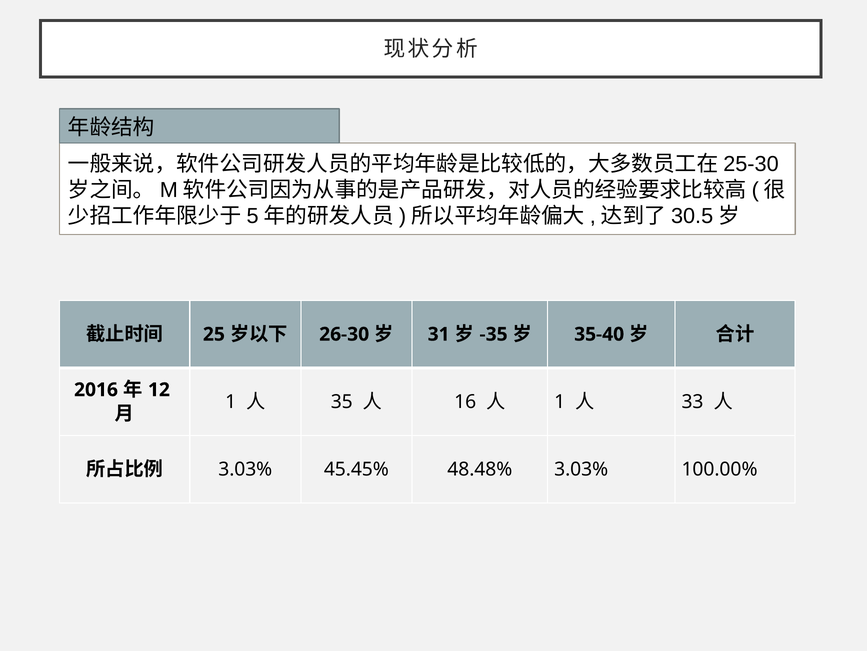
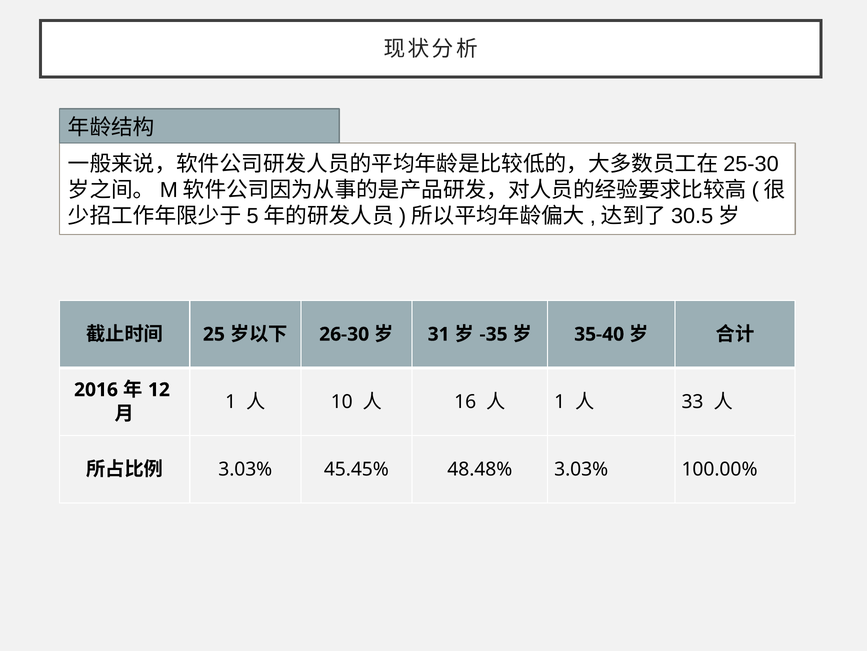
35: 35 -> 10 (342, 401)
